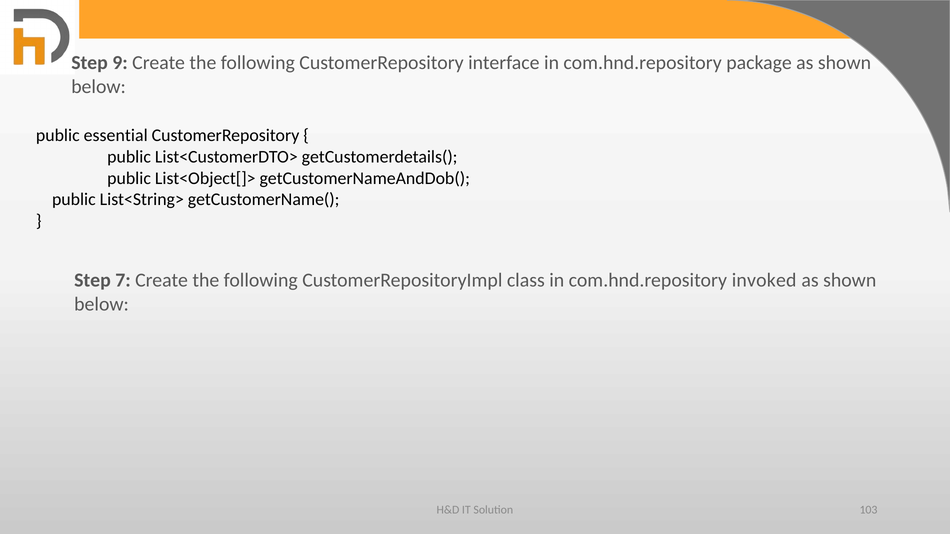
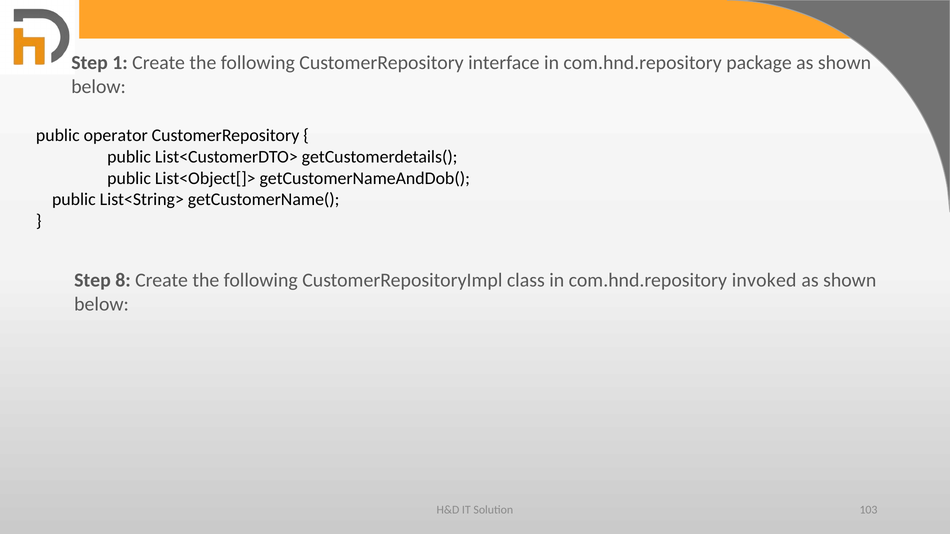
9: 9 -> 1 (120, 63)
essential: essential -> operator (116, 136)
7: 7 -> 8 (123, 281)
